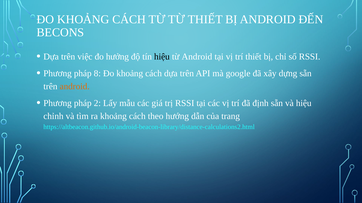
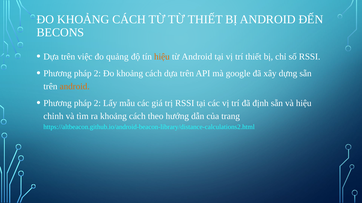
hưởng: hưởng -> quảng (117, 57)
hiệu colour: black -> orange (162, 57)
8: 8 -> 2 (97, 74)
